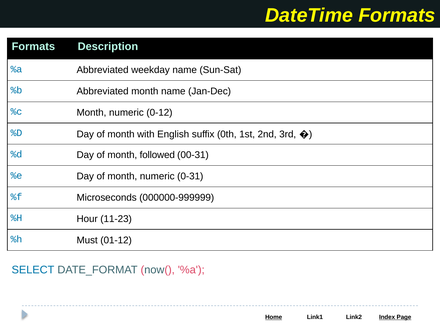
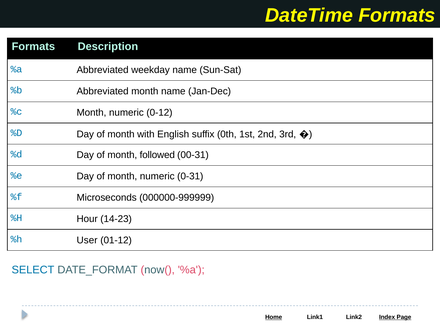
11-23: 11-23 -> 14-23 (116, 219)
Must: Must -> User (87, 240)
